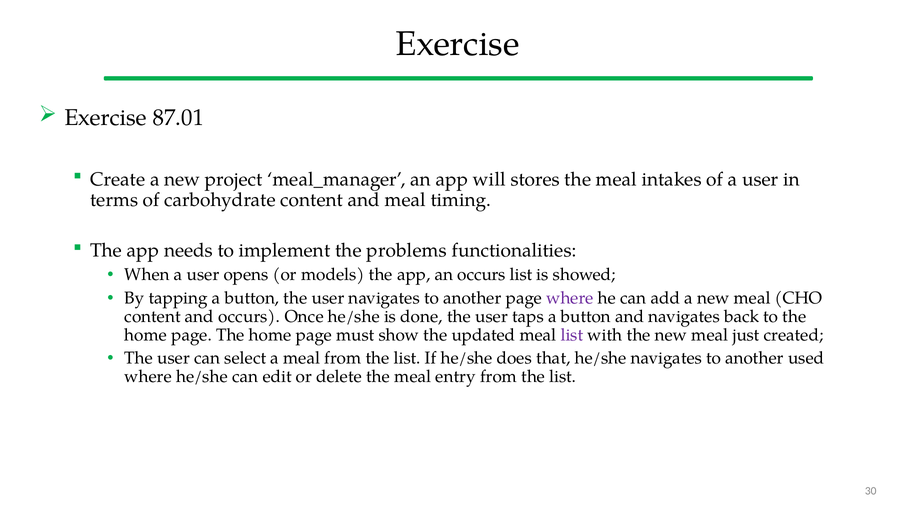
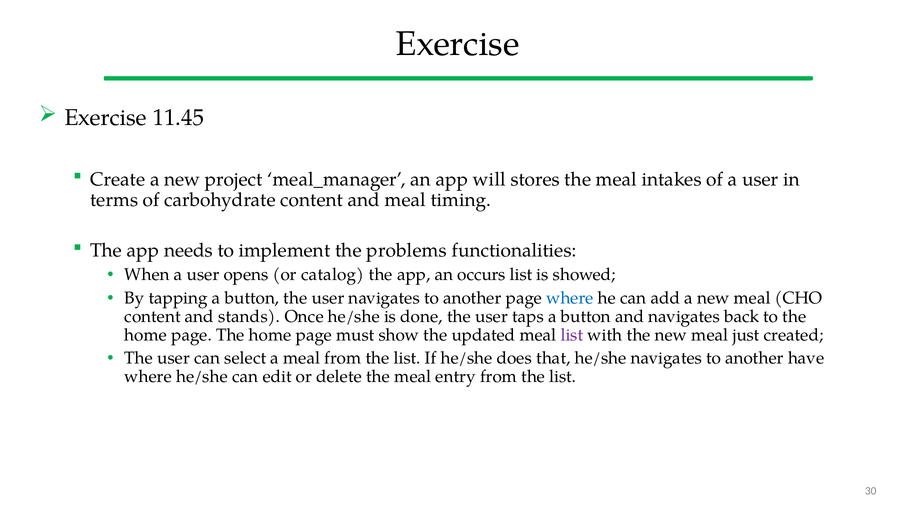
87.01: 87.01 -> 11.45 (178, 118)
models: models -> catalog (333, 275)
where colour: purple -> blue (570, 298)
and occurs: occurs -> stands (249, 316)
used: used -> have (806, 358)
